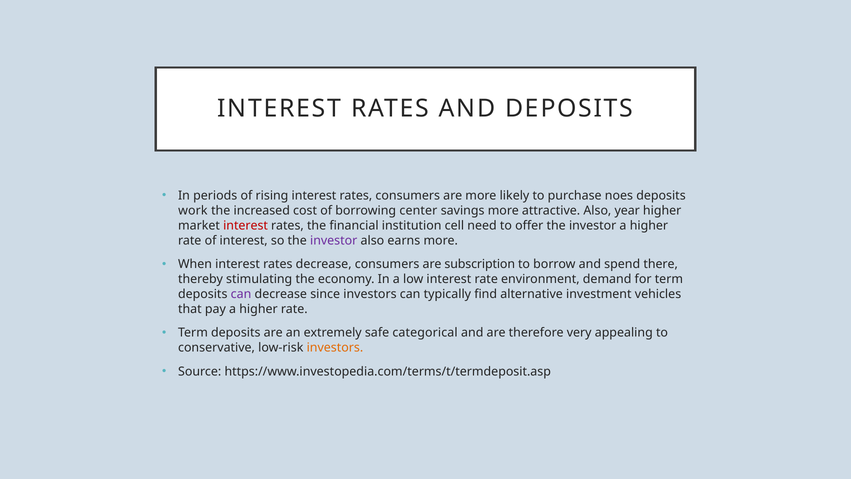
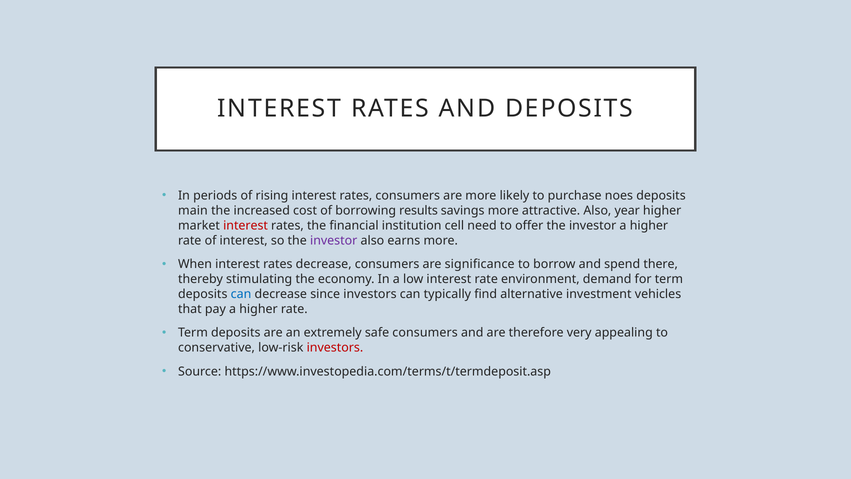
work: work -> main (193, 211)
center: center -> results (419, 211)
subscription: subscription -> significance (480, 264)
can colour: purple -> blue (241, 294)
safe categorical: categorical -> consumers (425, 333)
investors colour: orange -> red (335, 347)
